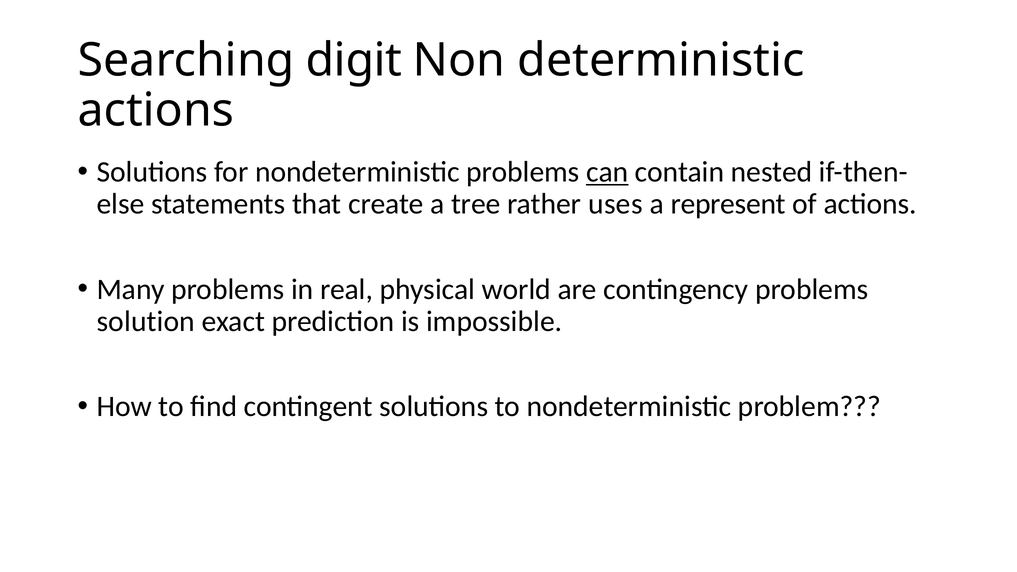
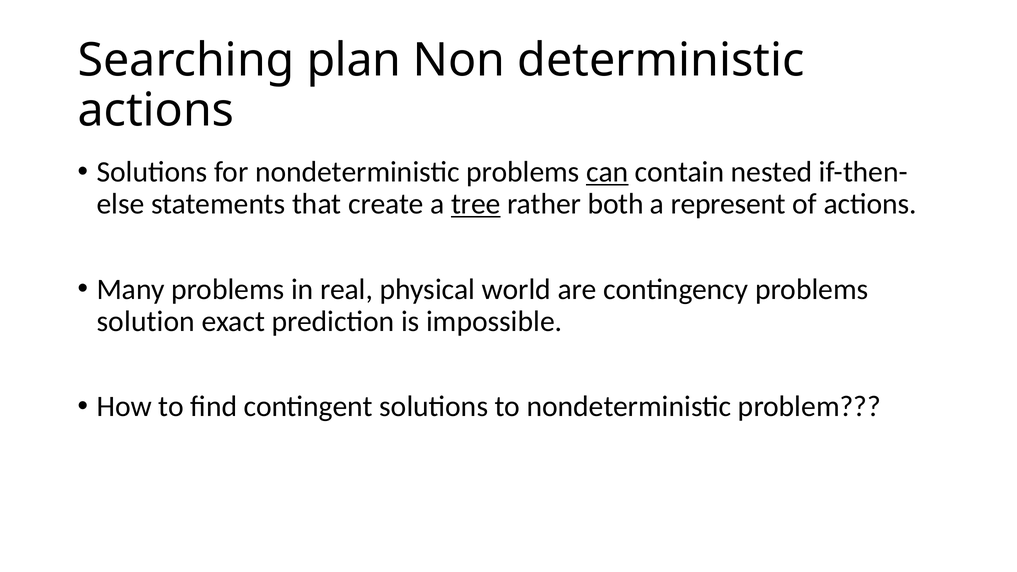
digit: digit -> plan (354, 60)
tree underline: none -> present (476, 204)
uses: uses -> both (616, 204)
